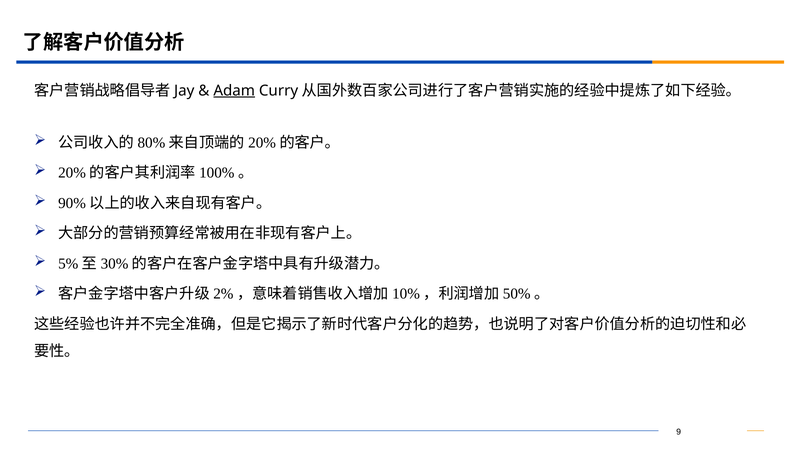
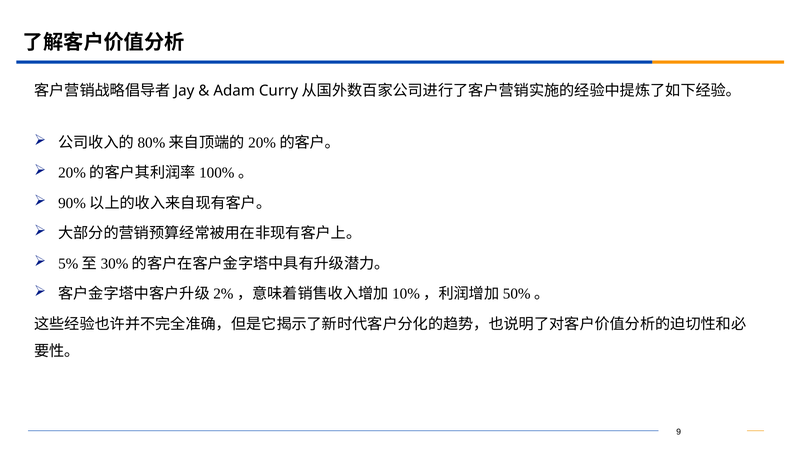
Adam underline: present -> none (234, 91)
